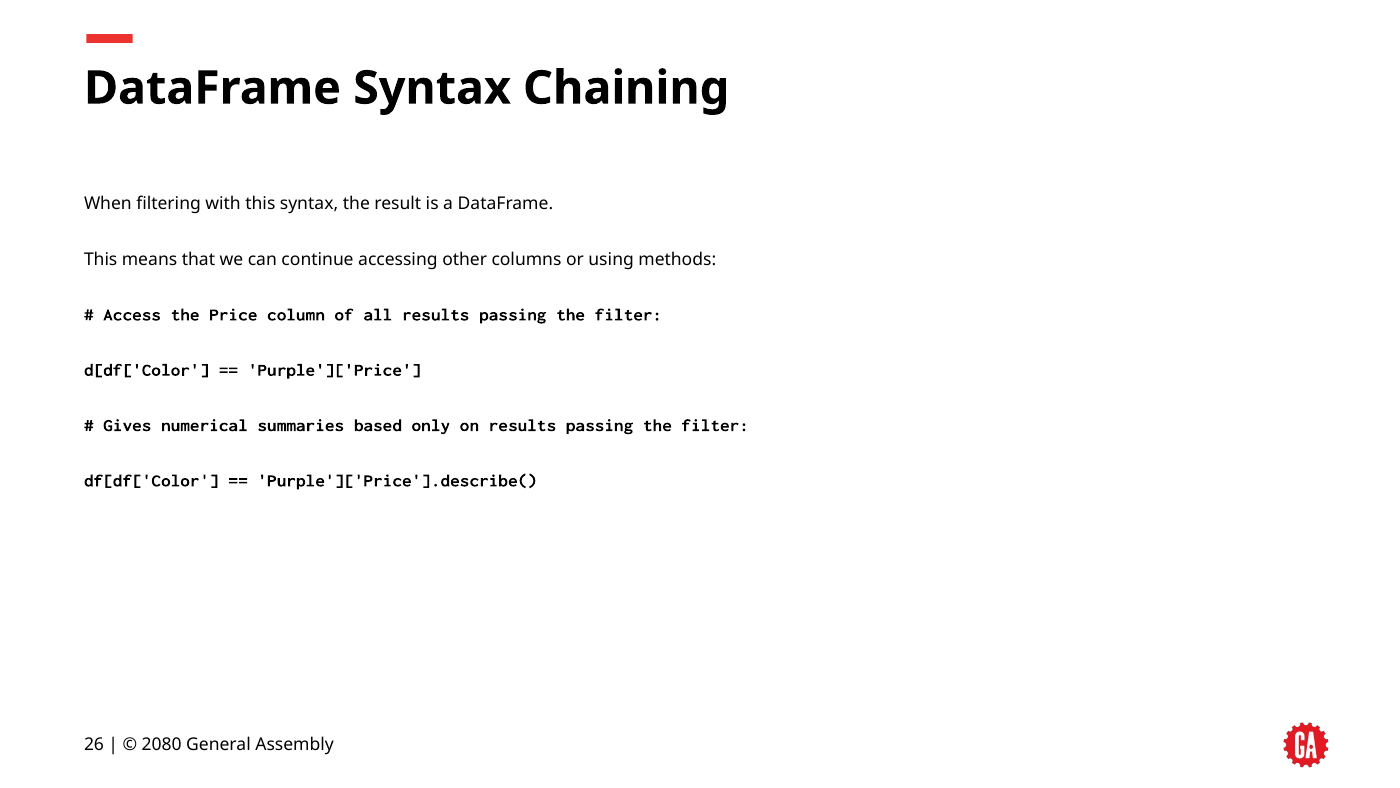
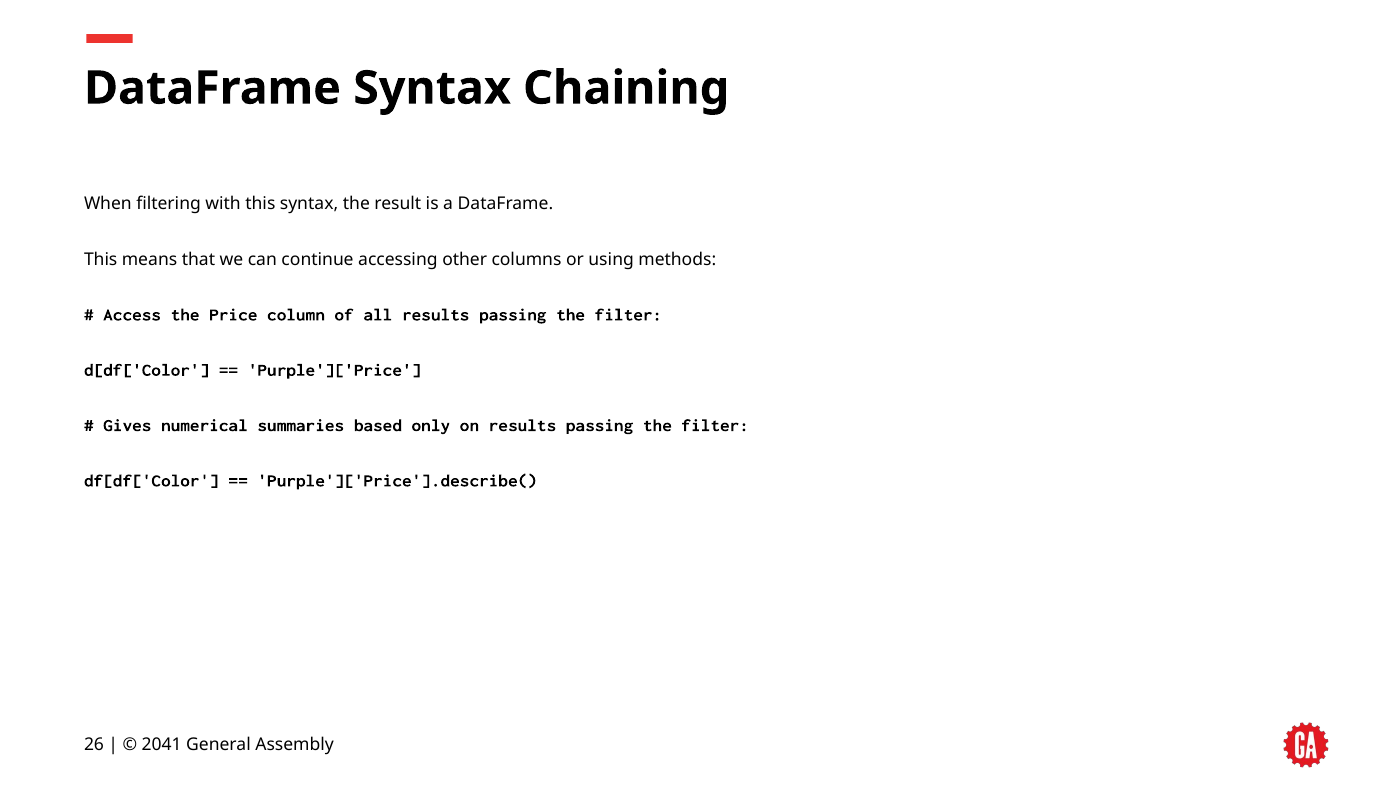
2080: 2080 -> 2041 (162, 744)
